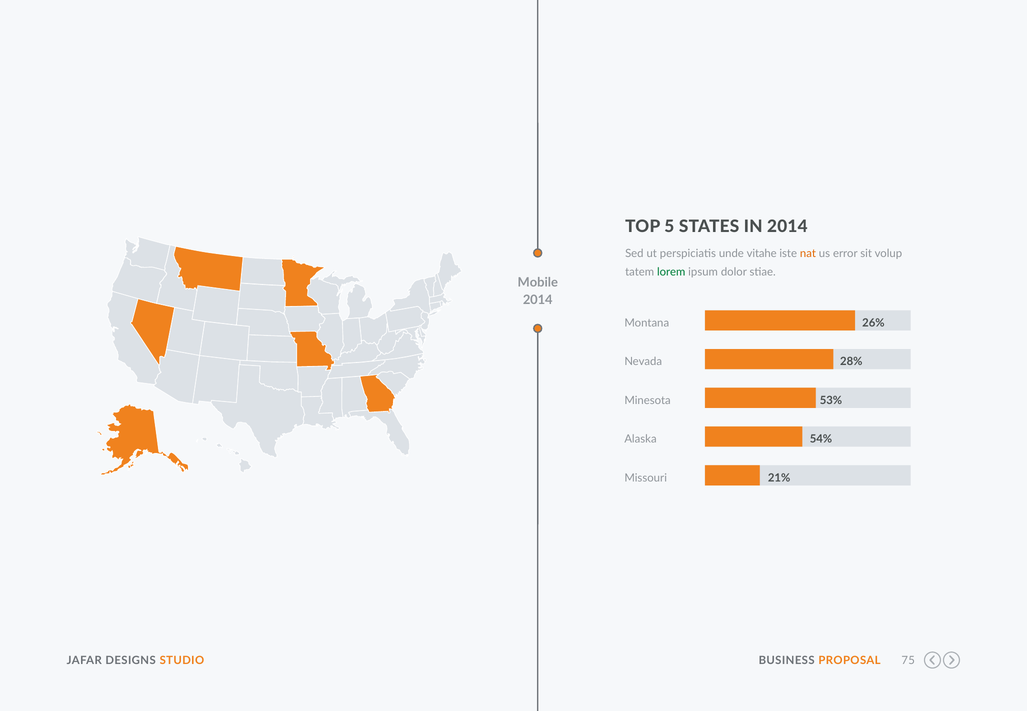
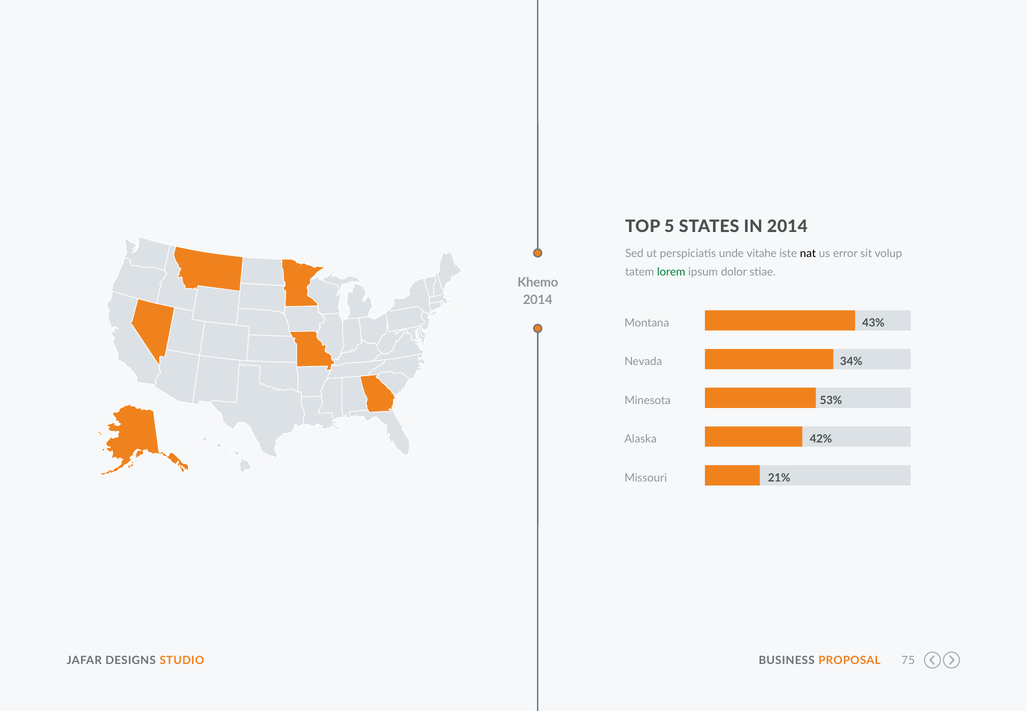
nat colour: orange -> black (808, 254)
Mobile: Mobile -> Khemo (538, 283)
26%: 26% -> 43% (873, 323)
28%: 28% -> 34% (851, 362)
54%: 54% -> 42% (821, 439)
